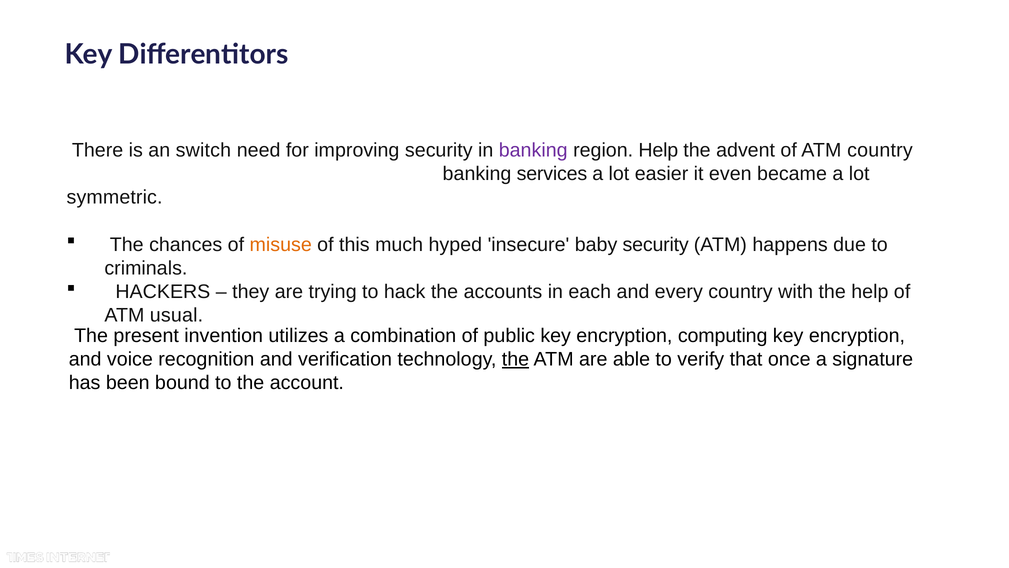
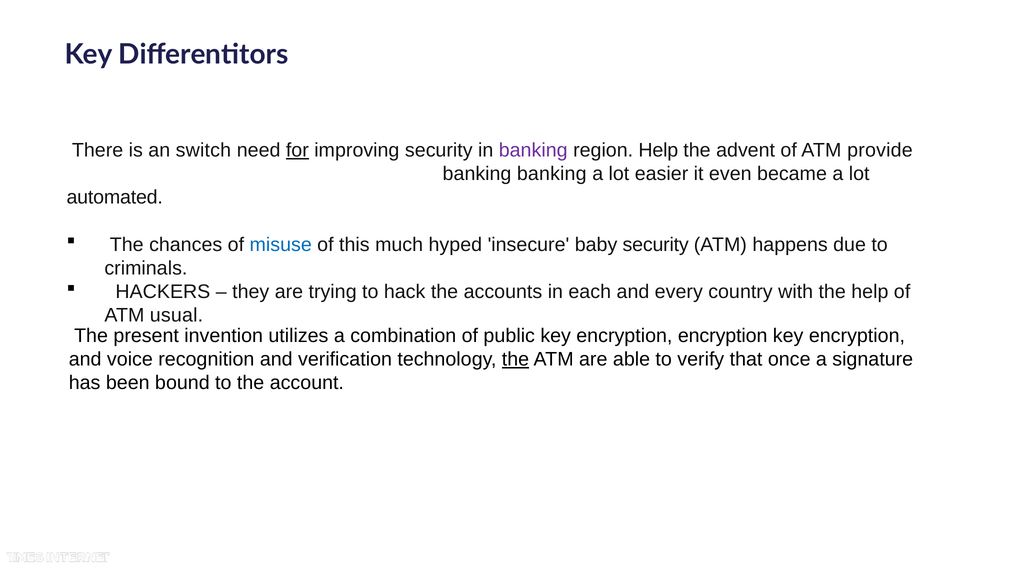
for underline: none -> present (297, 150)
ATM country: country -> provide (880, 150)
banking services: services -> banking (552, 174)
symmetric: symmetric -> automated (115, 197)
misuse colour: orange -> blue (281, 244)
encryption computing: computing -> encryption (723, 336)
